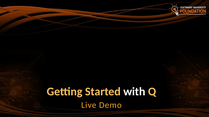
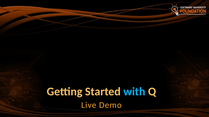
with colour: white -> light blue (134, 92)
